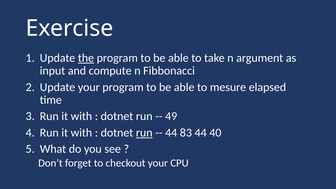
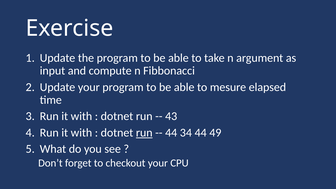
the underline: present -> none (86, 58)
49: 49 -> 43 (171, 116)
83: 83 -> 34 (186, 133)
40: 40 -> 49 (215, 133)
